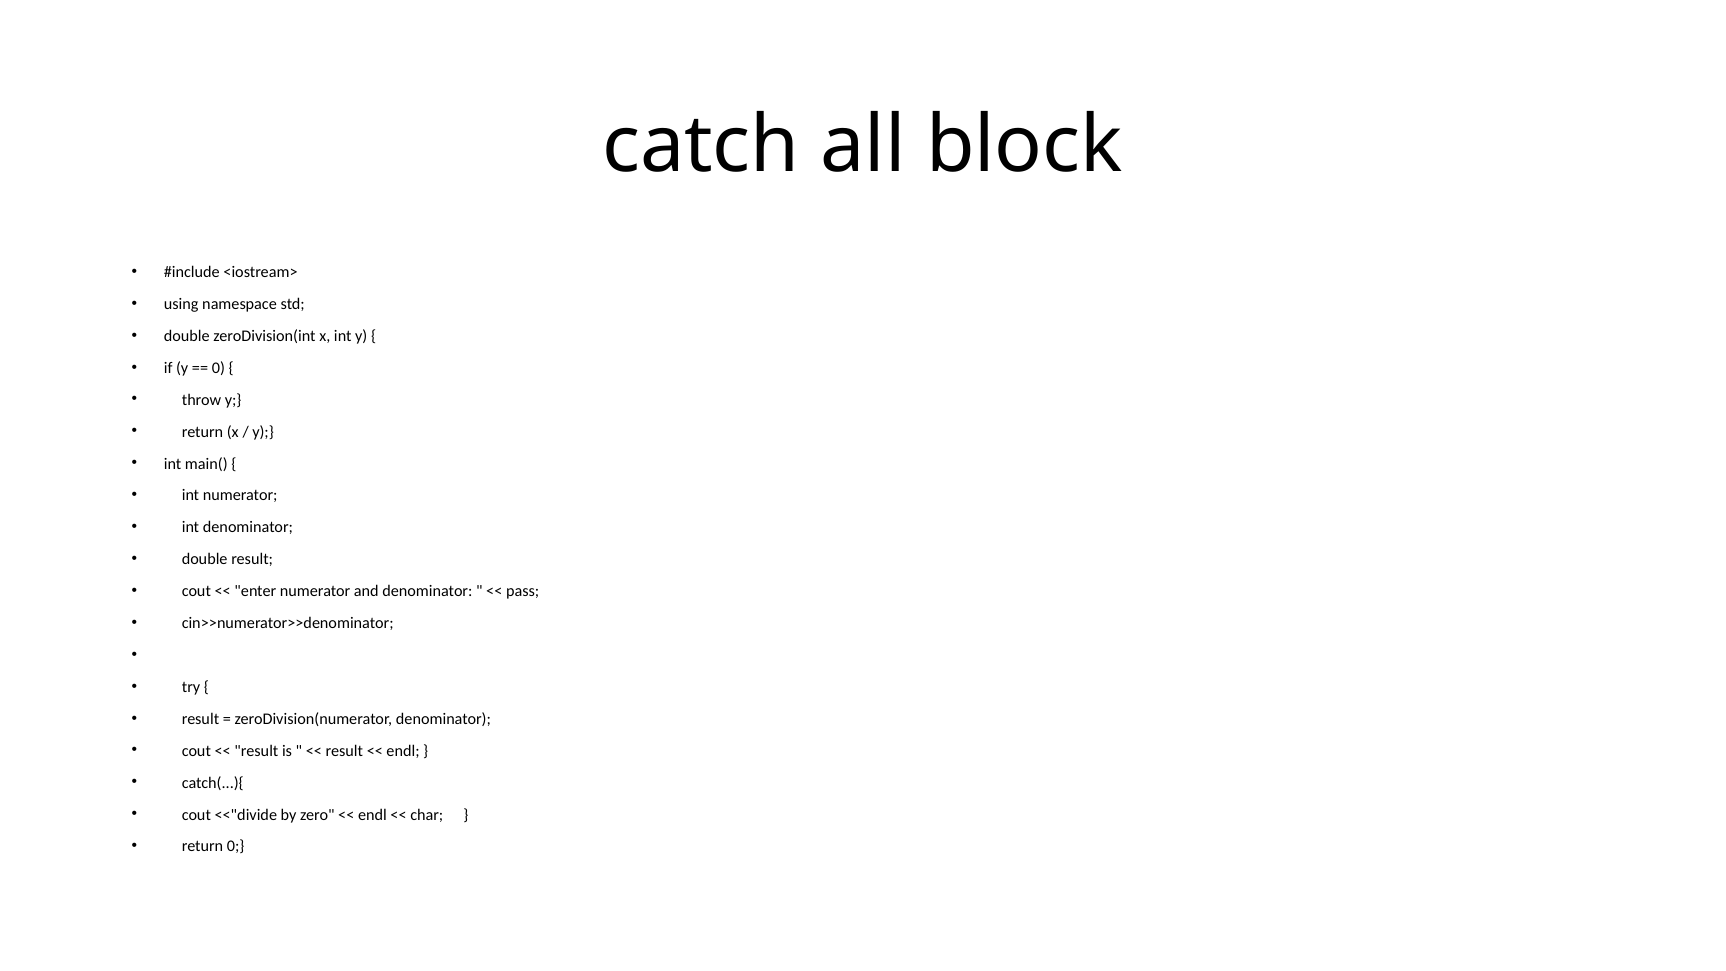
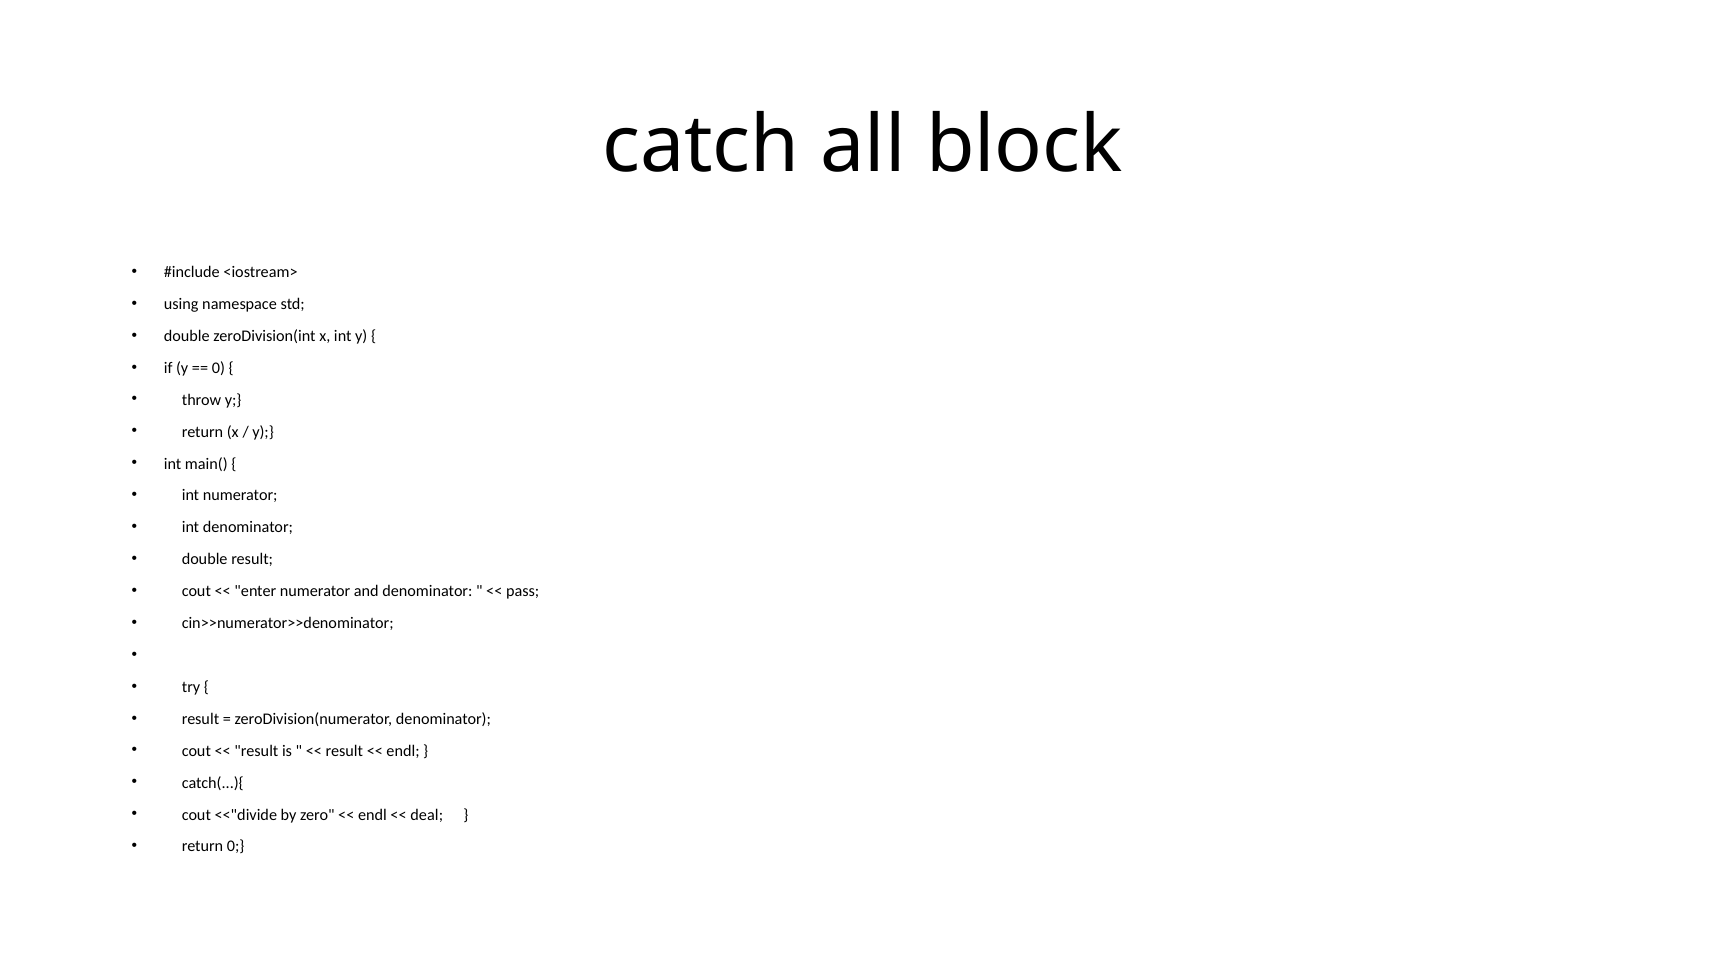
char: char -> deal (427, 815)
